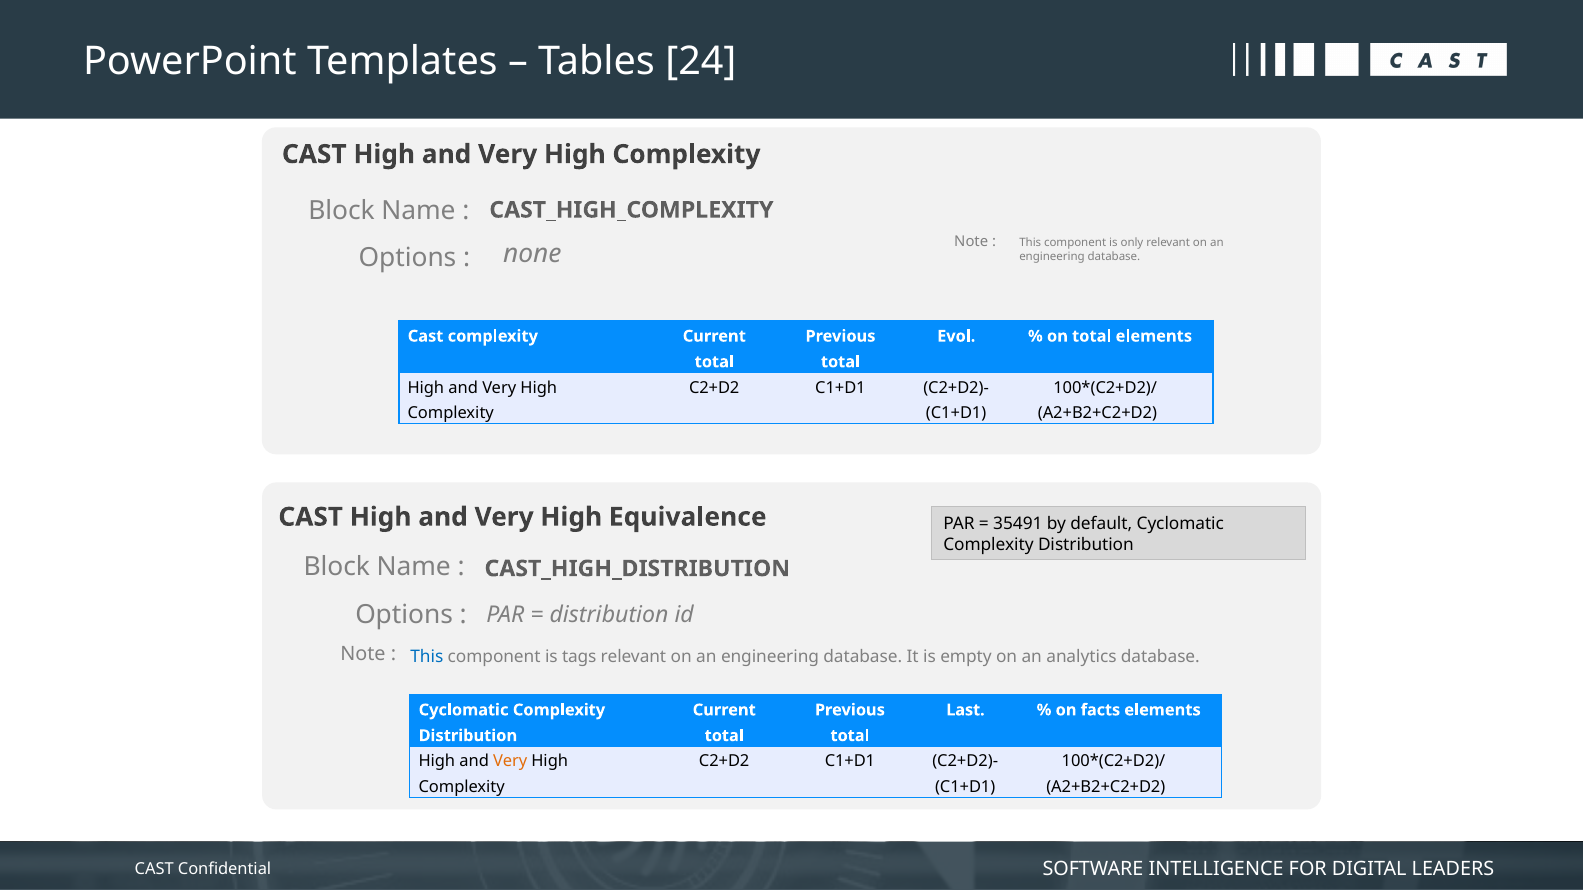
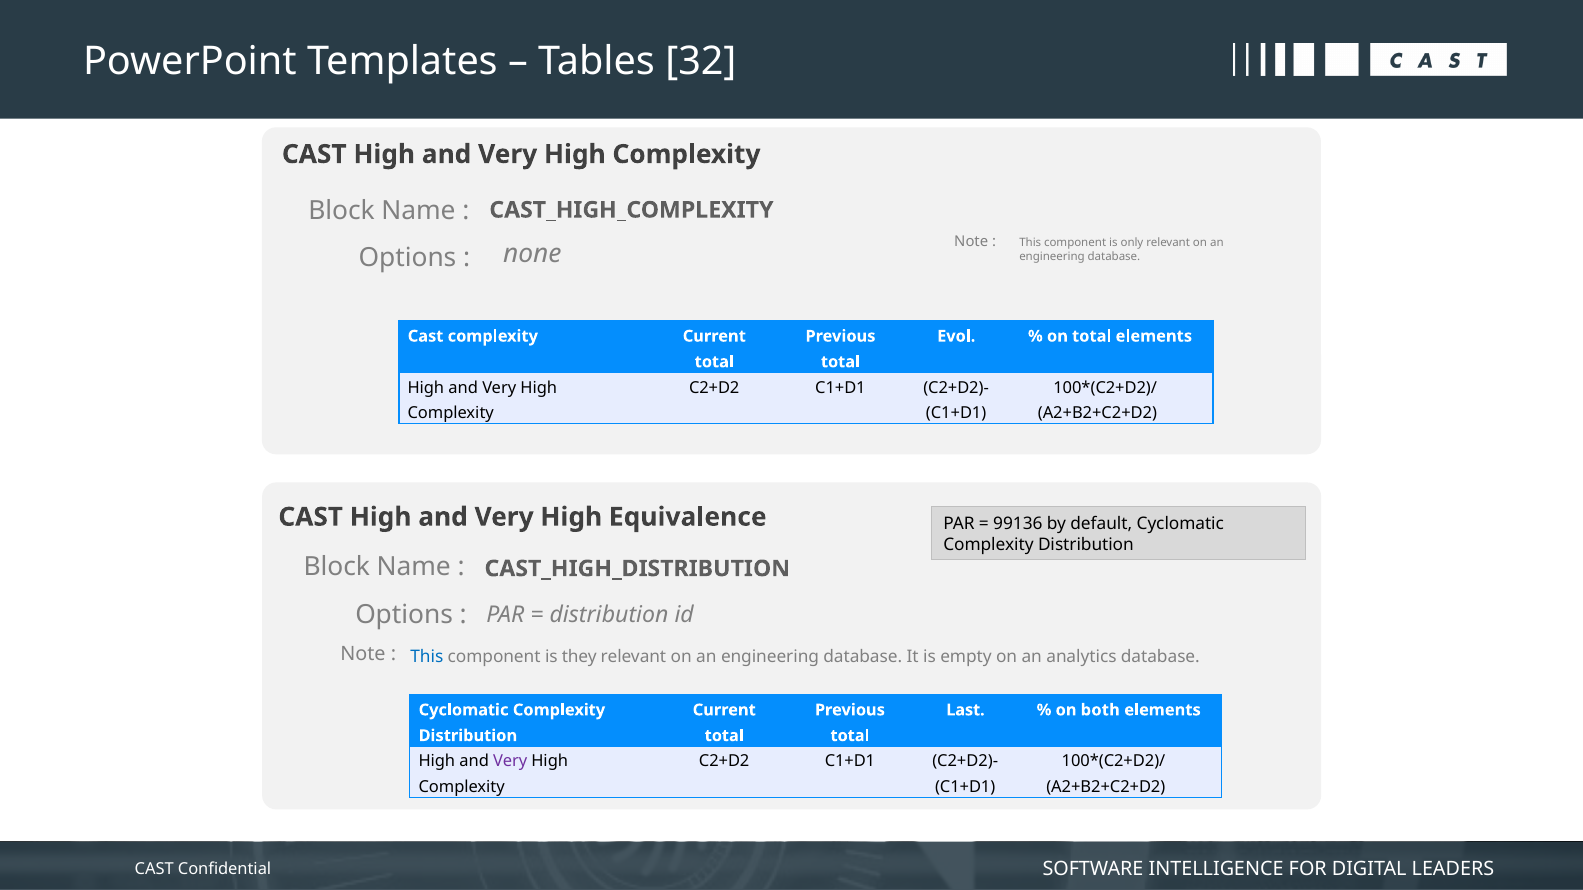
24: 24 -> 32 (701, 62)
35491: 35491 -> 99136 (1018, 524)
tags: tags -> they (579, 657)
facts: facts -> both (1100, 710)
Very colour: orange -> purple (510, 762)
